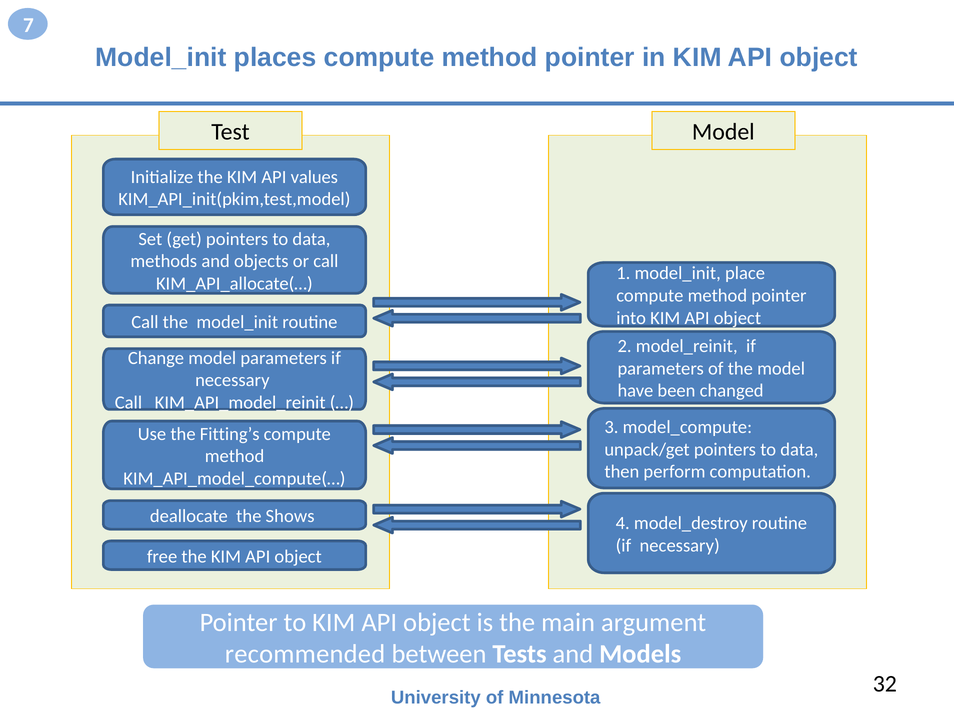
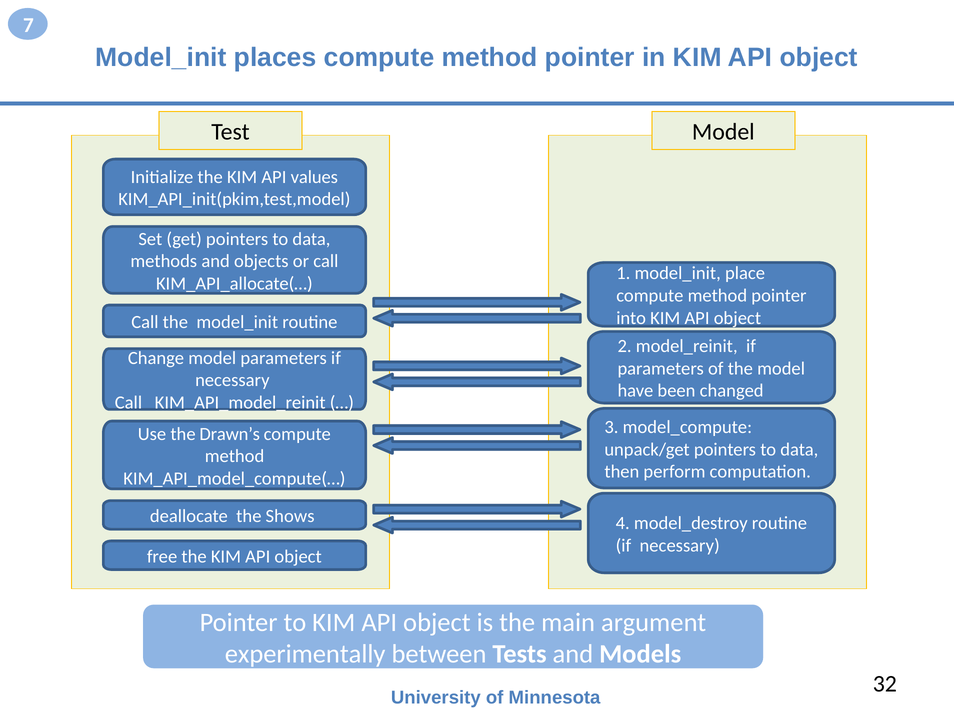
Fitting’s: Fitting’s -> Drawn’s (230, 434)
recommended: recommended -> experimentally (305, 654)
